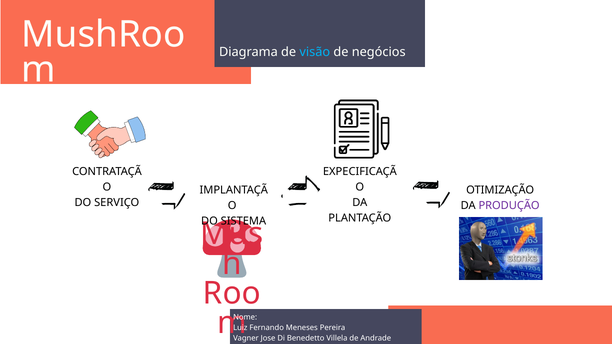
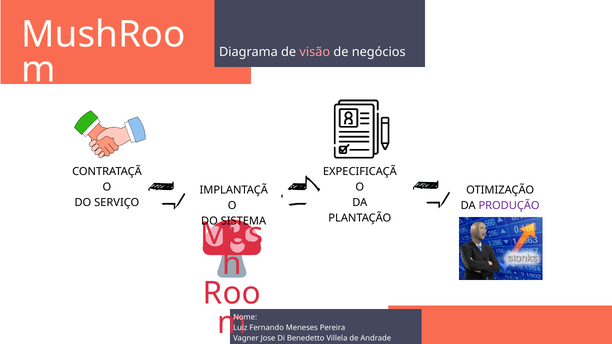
visão colour: light blue -> pink (315, 52)
